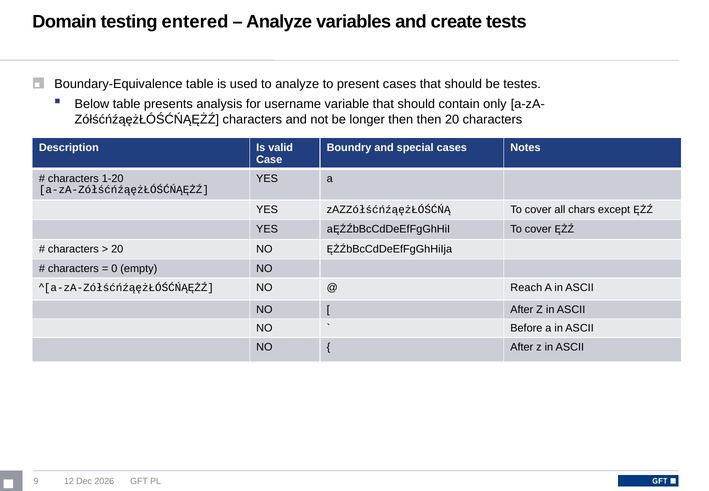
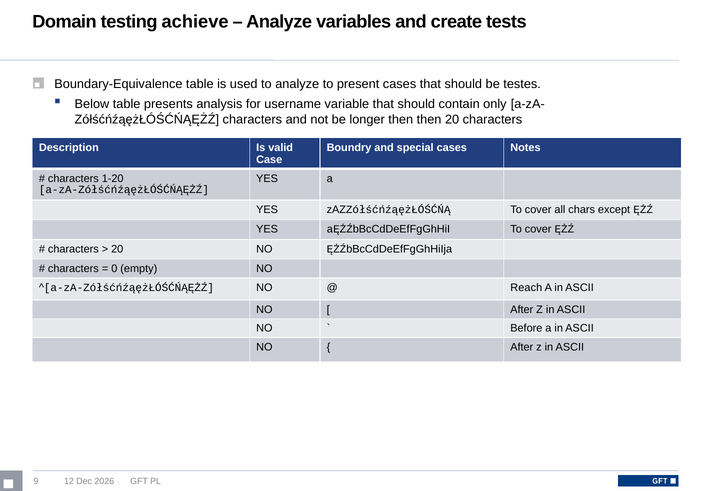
entered: entered -> achieve (195, 21)
